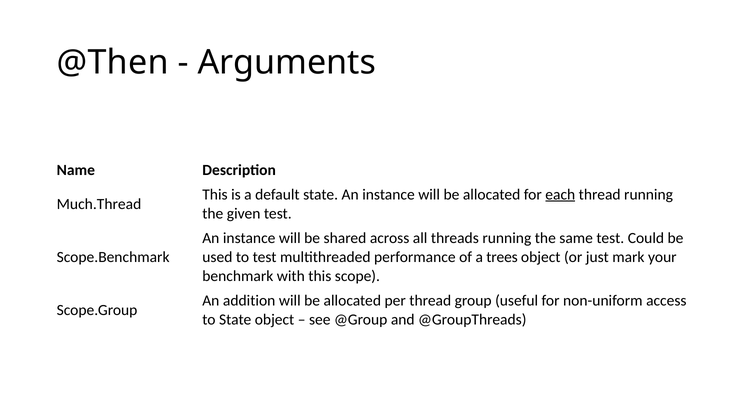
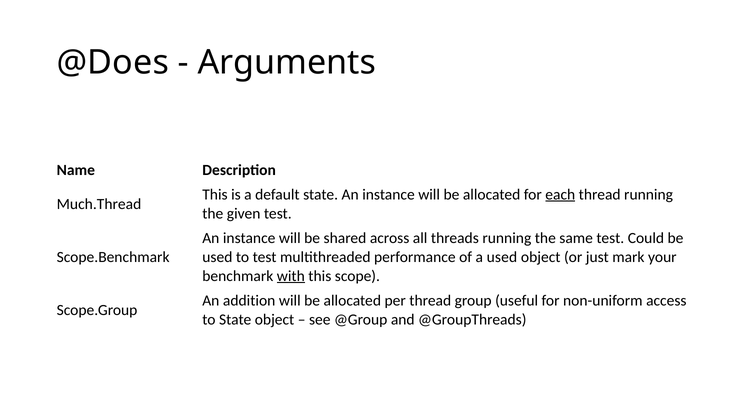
@Then: @Then -> @Does (113, 62)
a trees: trees -> used (502, 257)
with underline: none -> present (291, 276)
